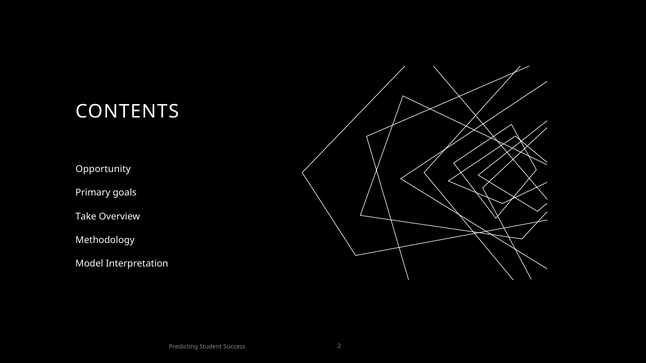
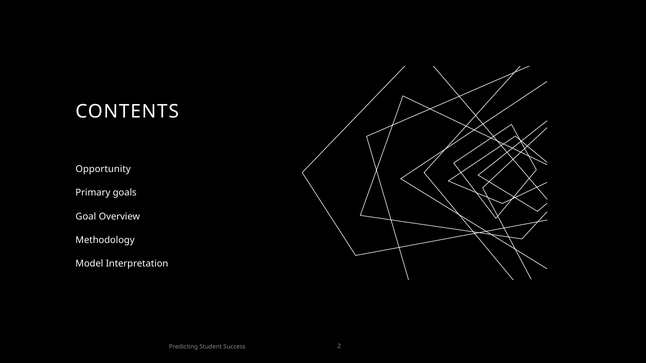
Take: Take -> Goal (86, 217)
